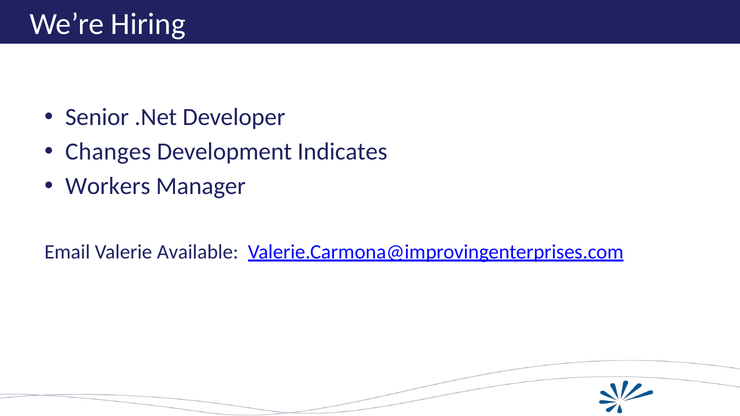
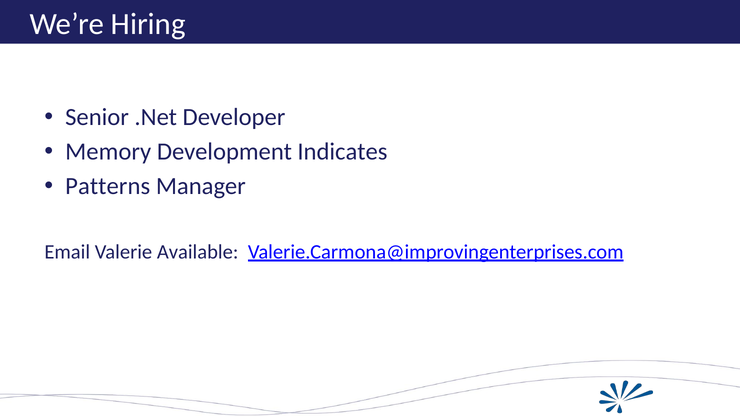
Changes: Changes -> Memory (108, 152)
Workers: Workers -> Patterns (108, 186)
